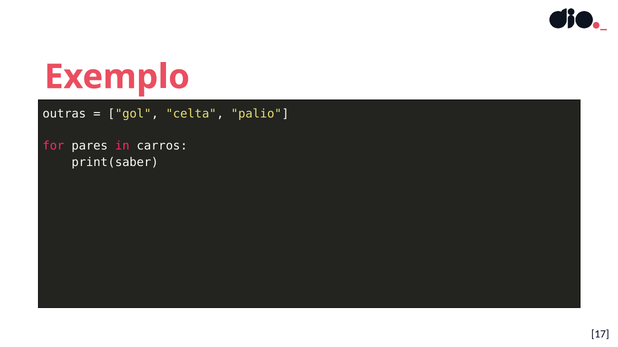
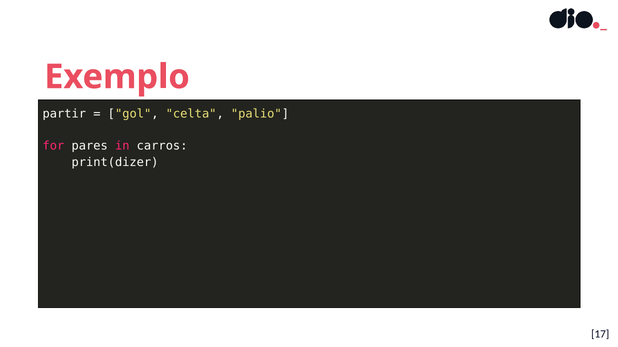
outras: outras -> partir (64, 114)
print(saber: print(saber -> print(dizer (115, 162)
